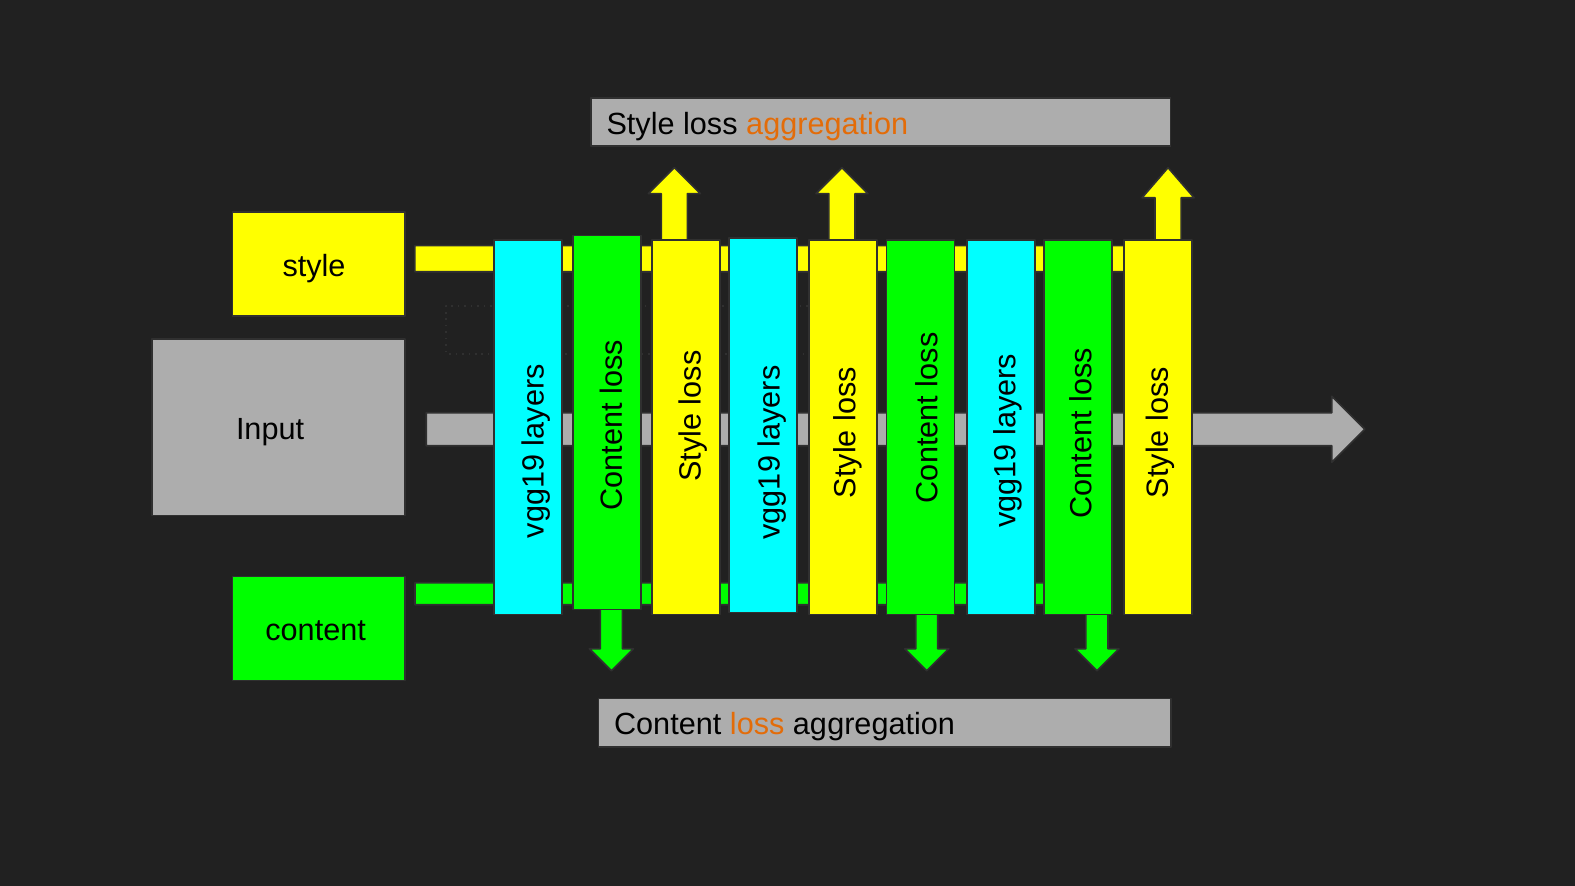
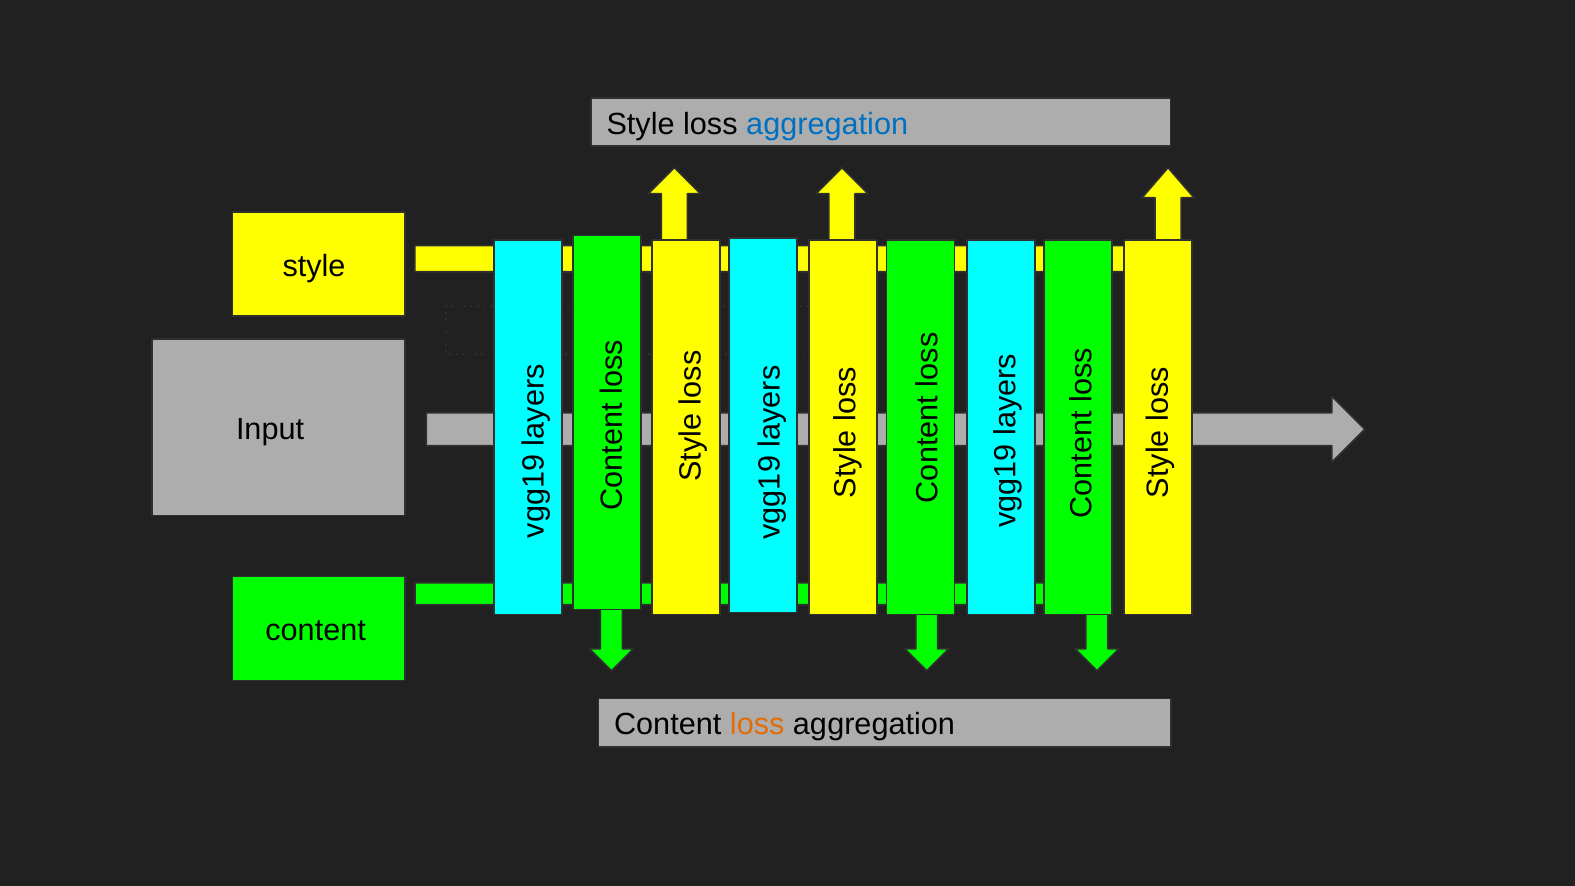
aggregation colour: orange -> blue (827, 124)
